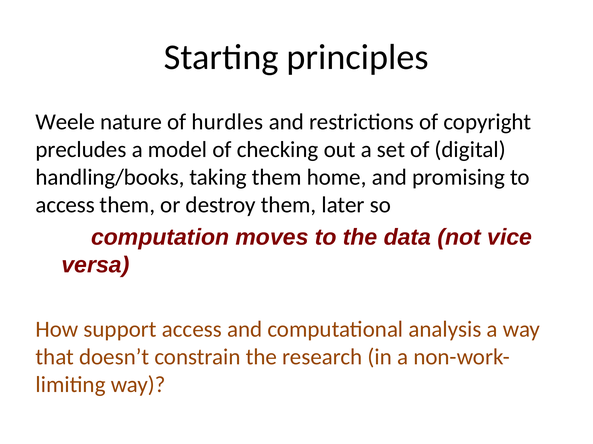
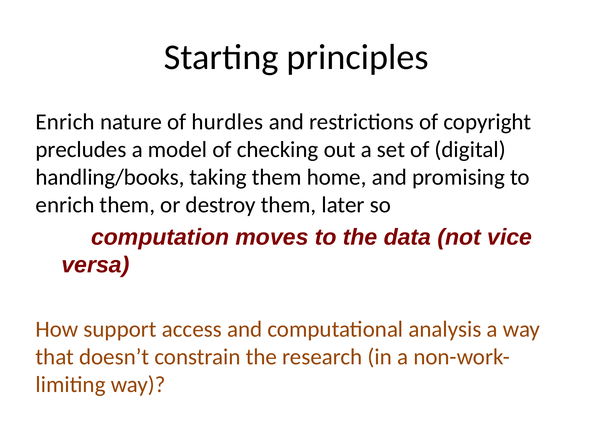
Weele: Weele -> Enrich (65, 122)
access: access -> enrich (65, 205)
